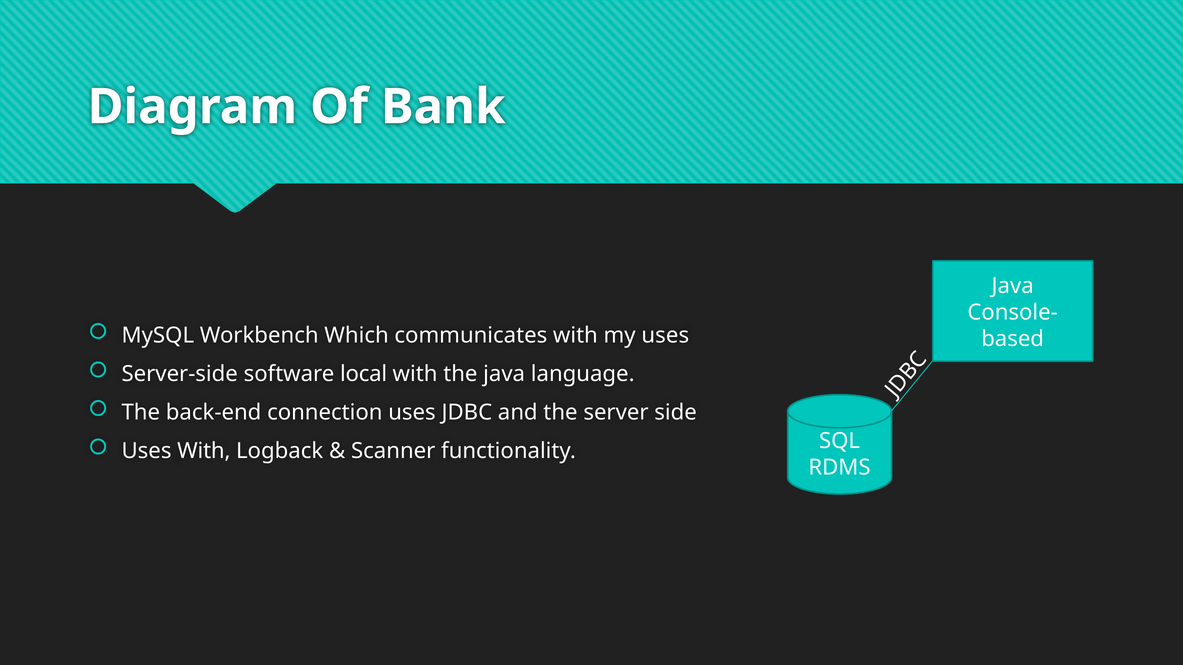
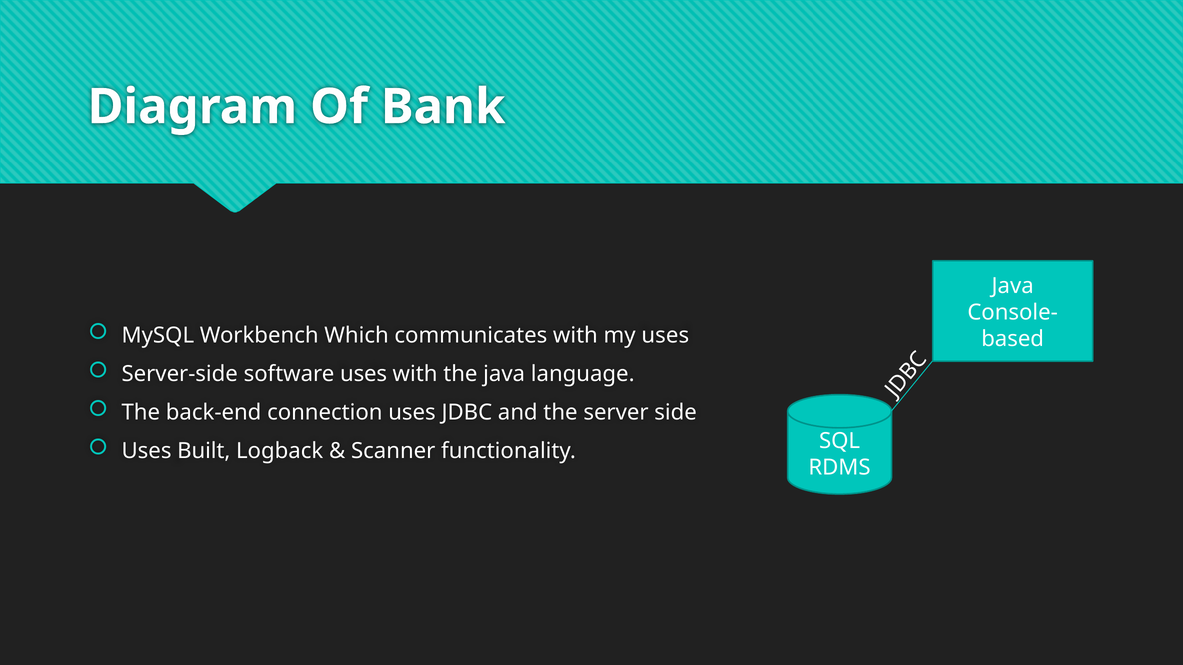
software local: local -> uses (364, 374)
Uses With: With -> Built (204, 451)
